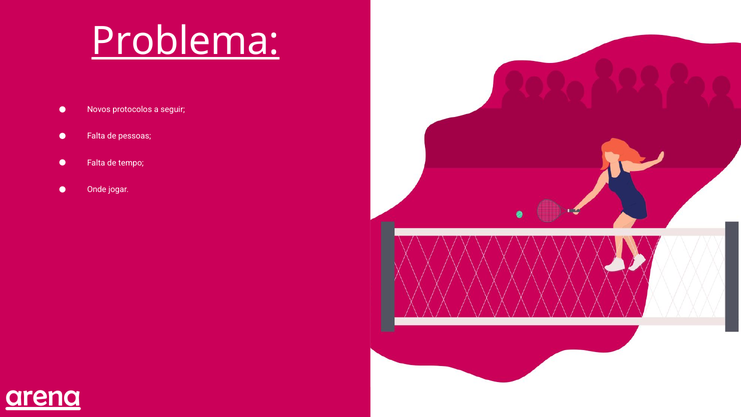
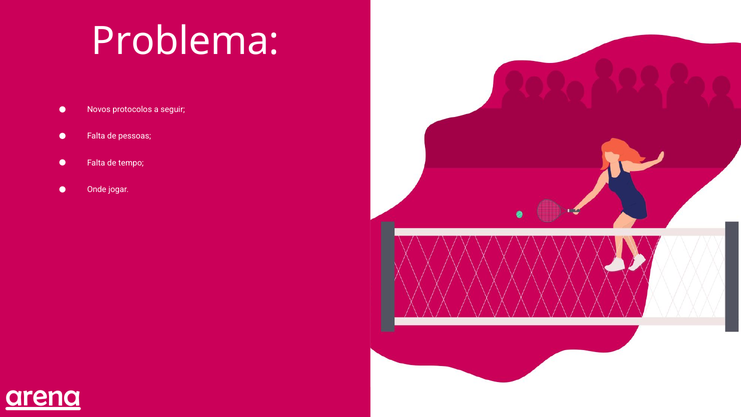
Problema underline: present -> none (185, 41)
